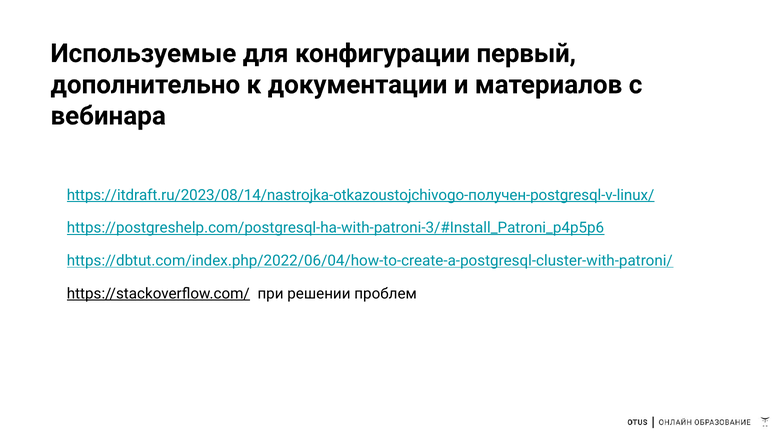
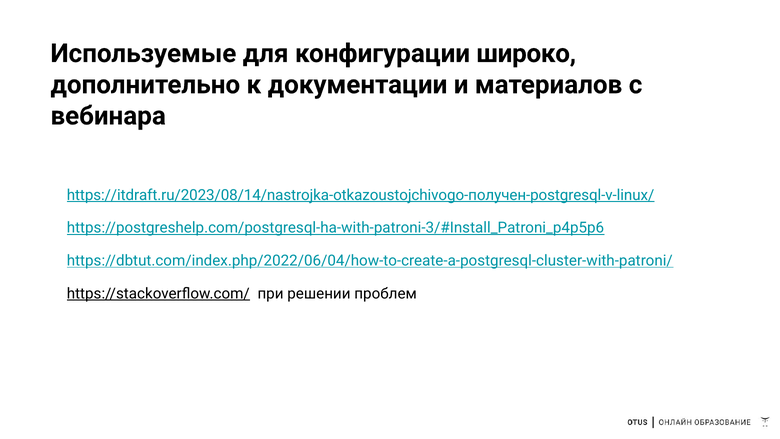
первый: первый -> широко (526, 53)
